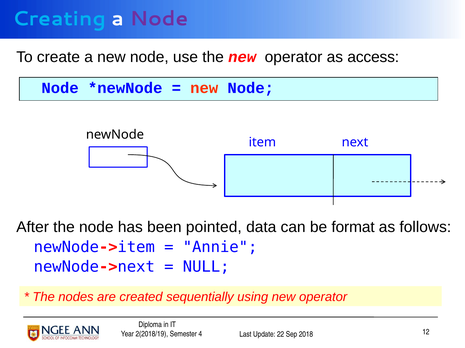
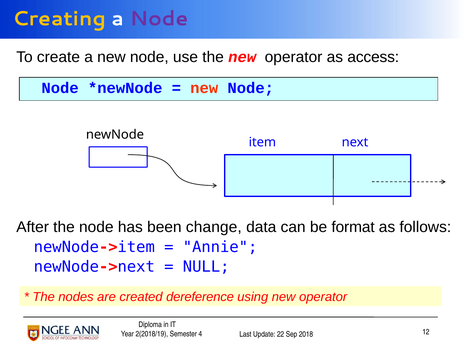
Creating colour: light blue -> yellow (59, 19)
pointed: pointed -> change (214, 228)
sequentially: sequentially -> dereference (200, 298)
